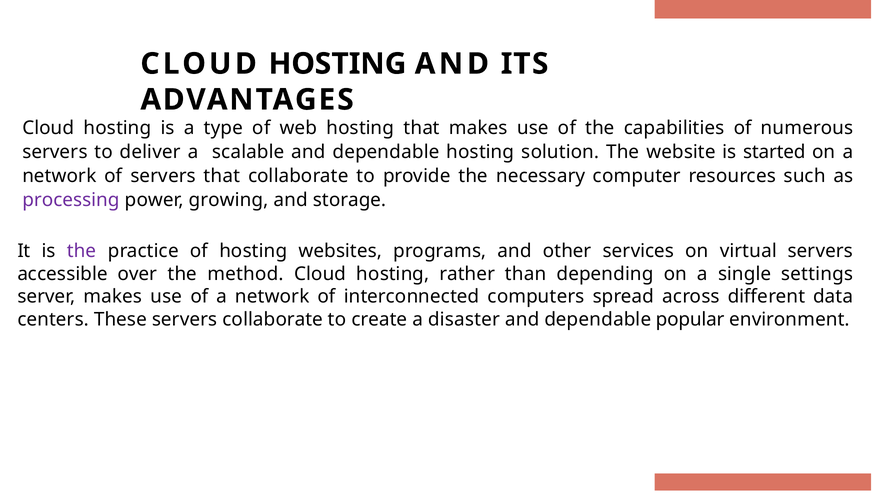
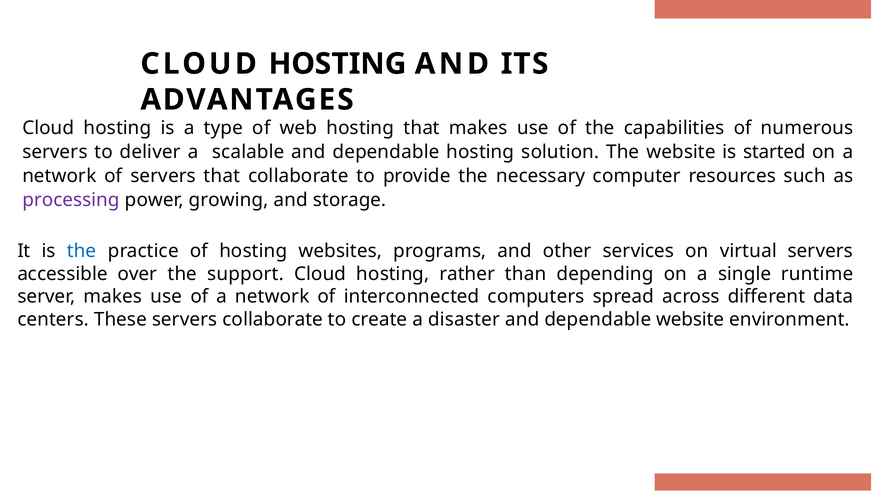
the colour: purple -> blue (81, 251)
method: method -> support (245, 274)
settings: settings -> runtime (817, 274)
dependable popular: popular -> website (690, 319)
